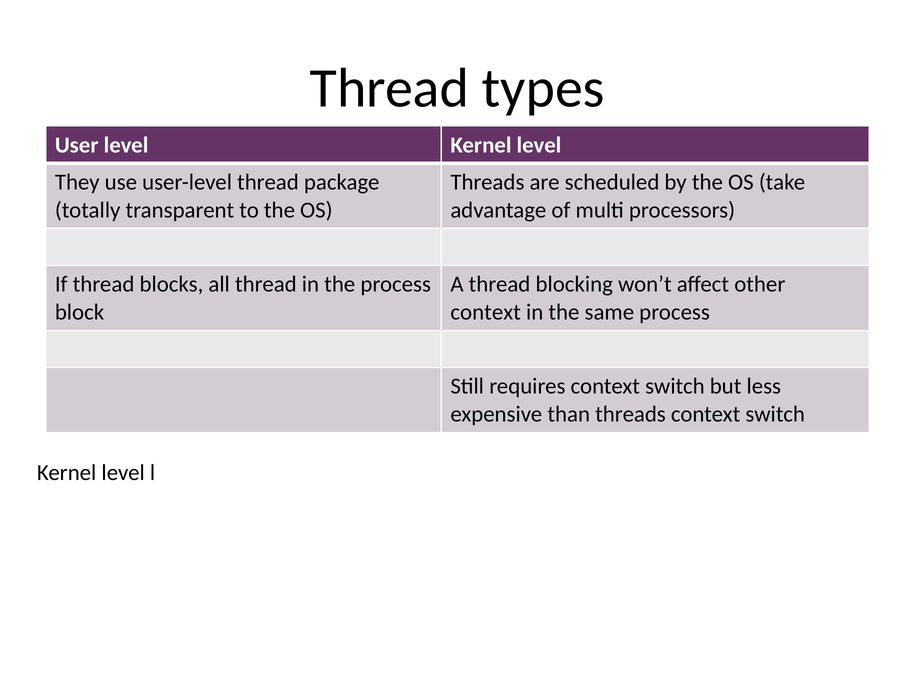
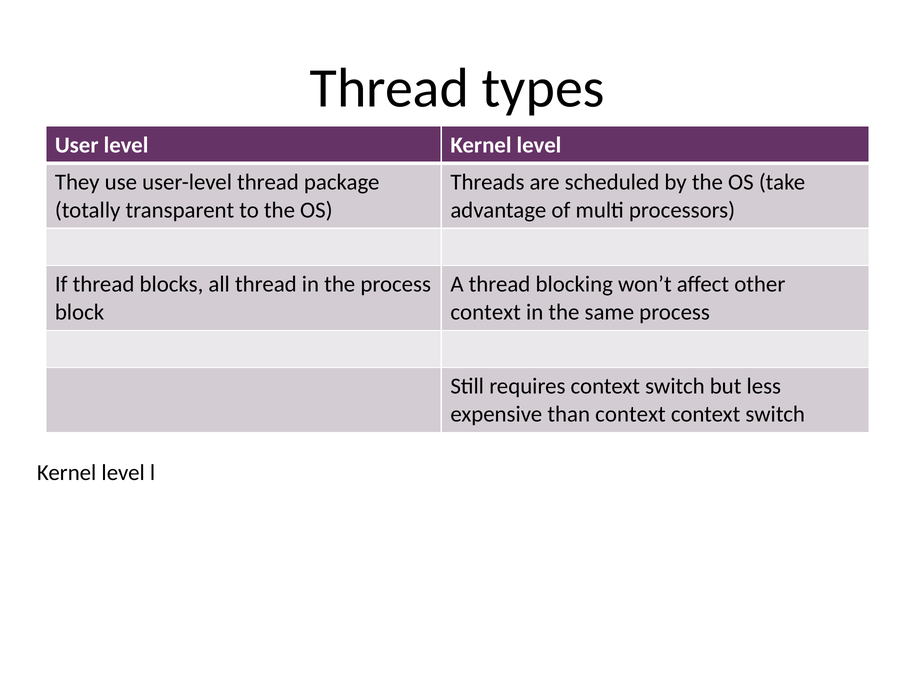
than threads: threads -> context (630, 414)
